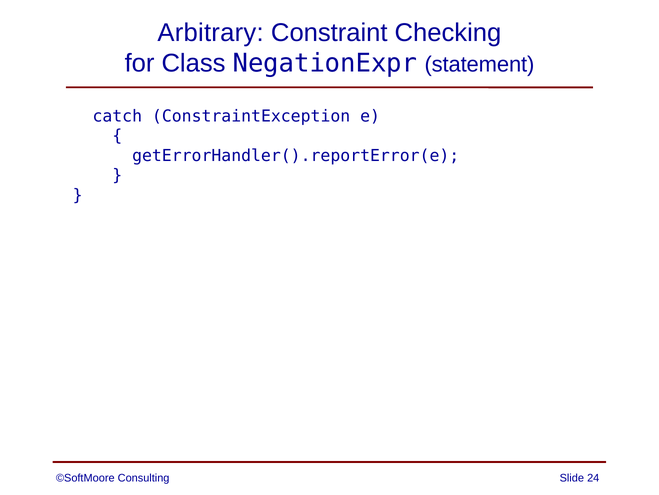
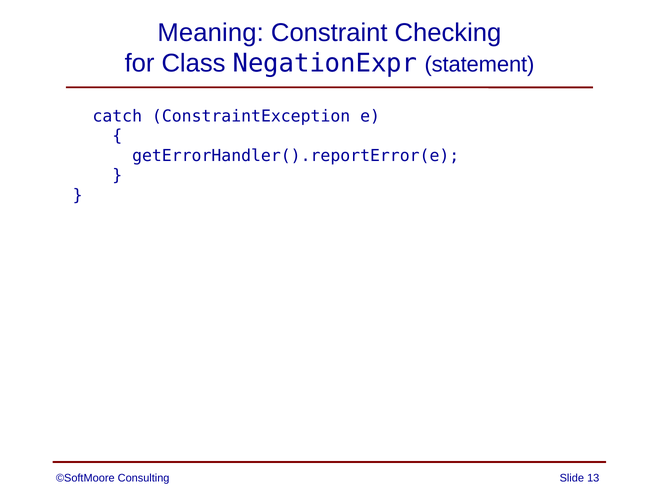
Arbitrary: Arbitrary -> Meaning (211, 33)
24: 24 -> 13 (593, 477)
